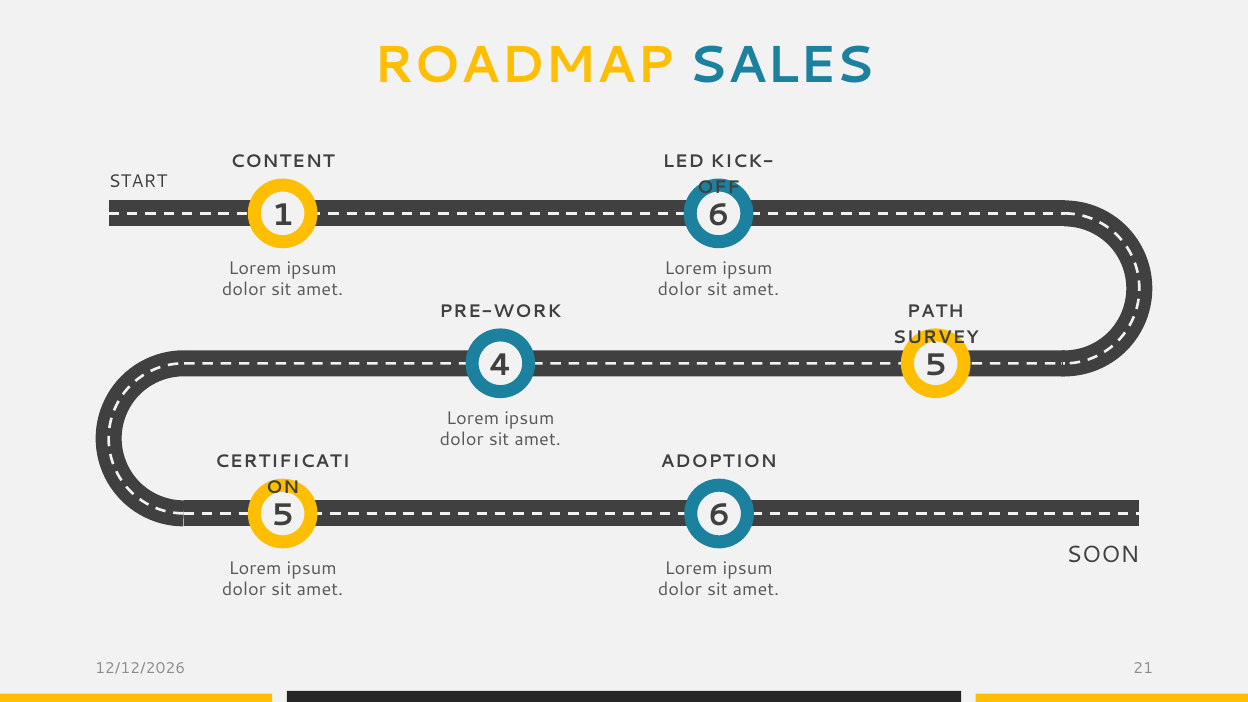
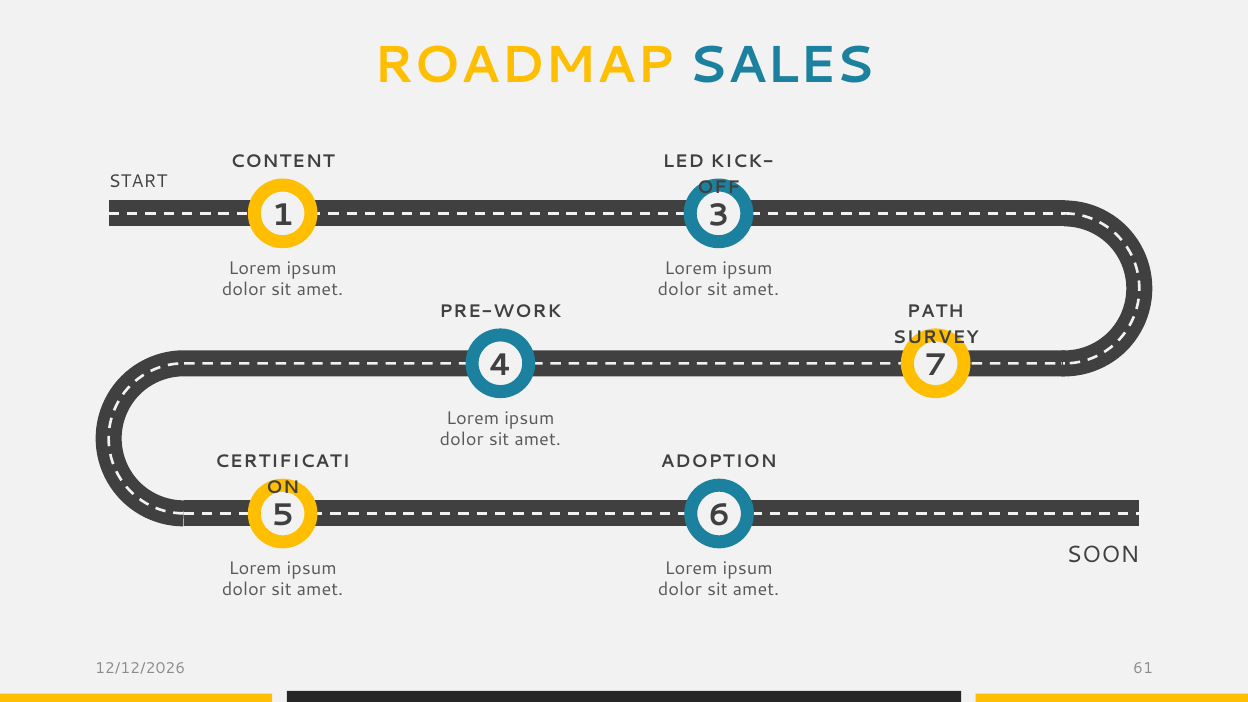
1 6: 6 -> 3 (719, 215)
4 5: 5 -> 7 (936, 365)
21: 21 -> 61 (1143, 669)
